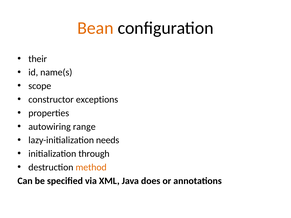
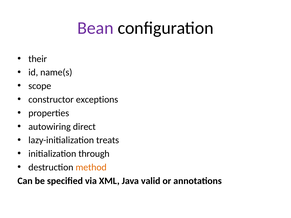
Bean colour: orange -> purple (95, 28)
range: range -> direct (84, 127)
needs: needs -> treats (108, 140)
does: does -> valid (151, 181)
